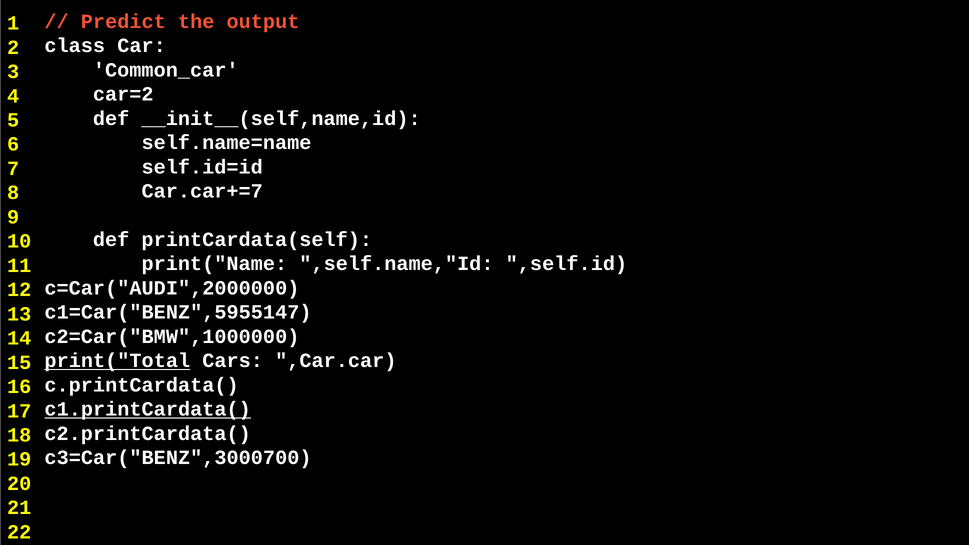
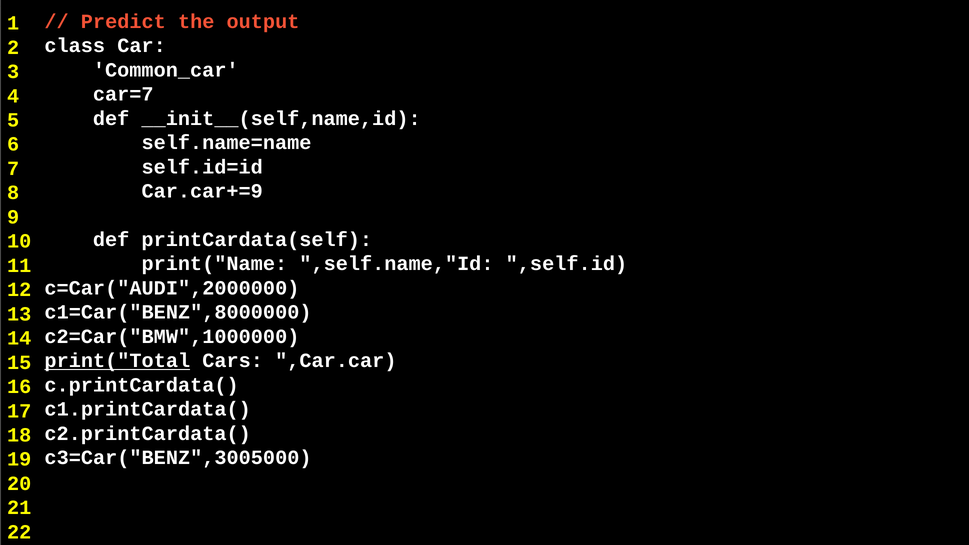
car=2: car=2 -> car=7 (123, 94)
Car.car+=7: Car.car+=7 -> Car.car+=9 (202, 191)
c1=Car("BENZ",5955147: c1=Car("BENZ",5955147 -> c1=Car("BENZ",8000000 (178, 312)
c1.printCardata( underline: present -> none (148, 409)
c3=Car("BENZ",3000700: c3=Car("BENZ",3000700 -> c3=Car("BENZ",3005000 (178, 458)
